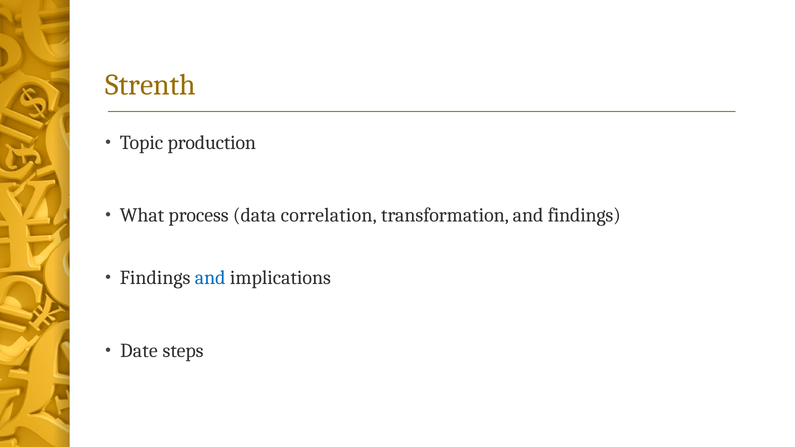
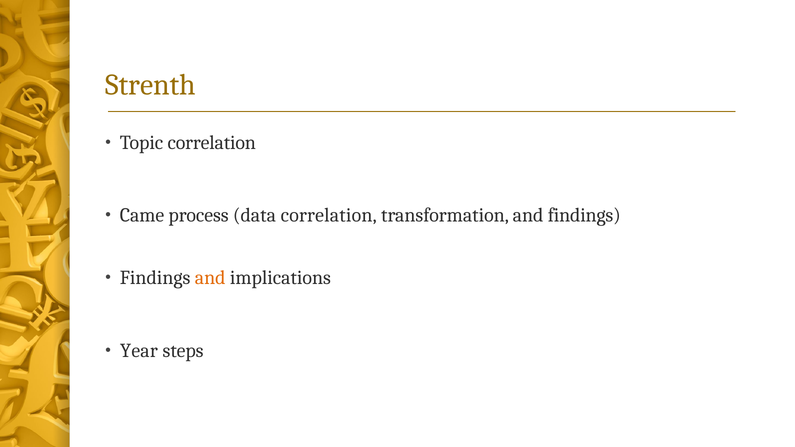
Topic production: production -> correlation (212, 143)
What: What -> Came (142, 216)
and colour: blue -> orange (210, 278)
Date: Date -> Year (139, 351)
